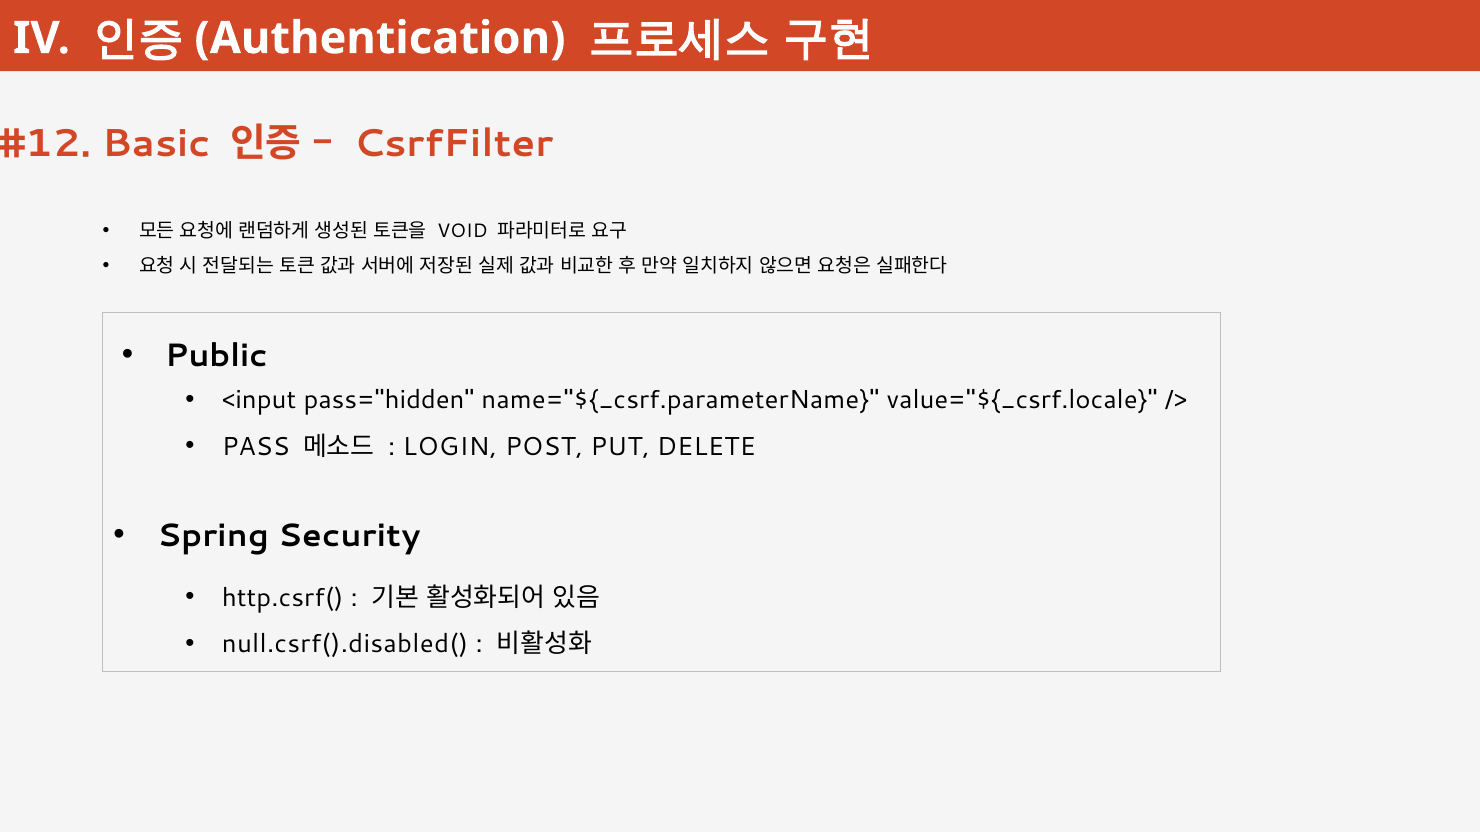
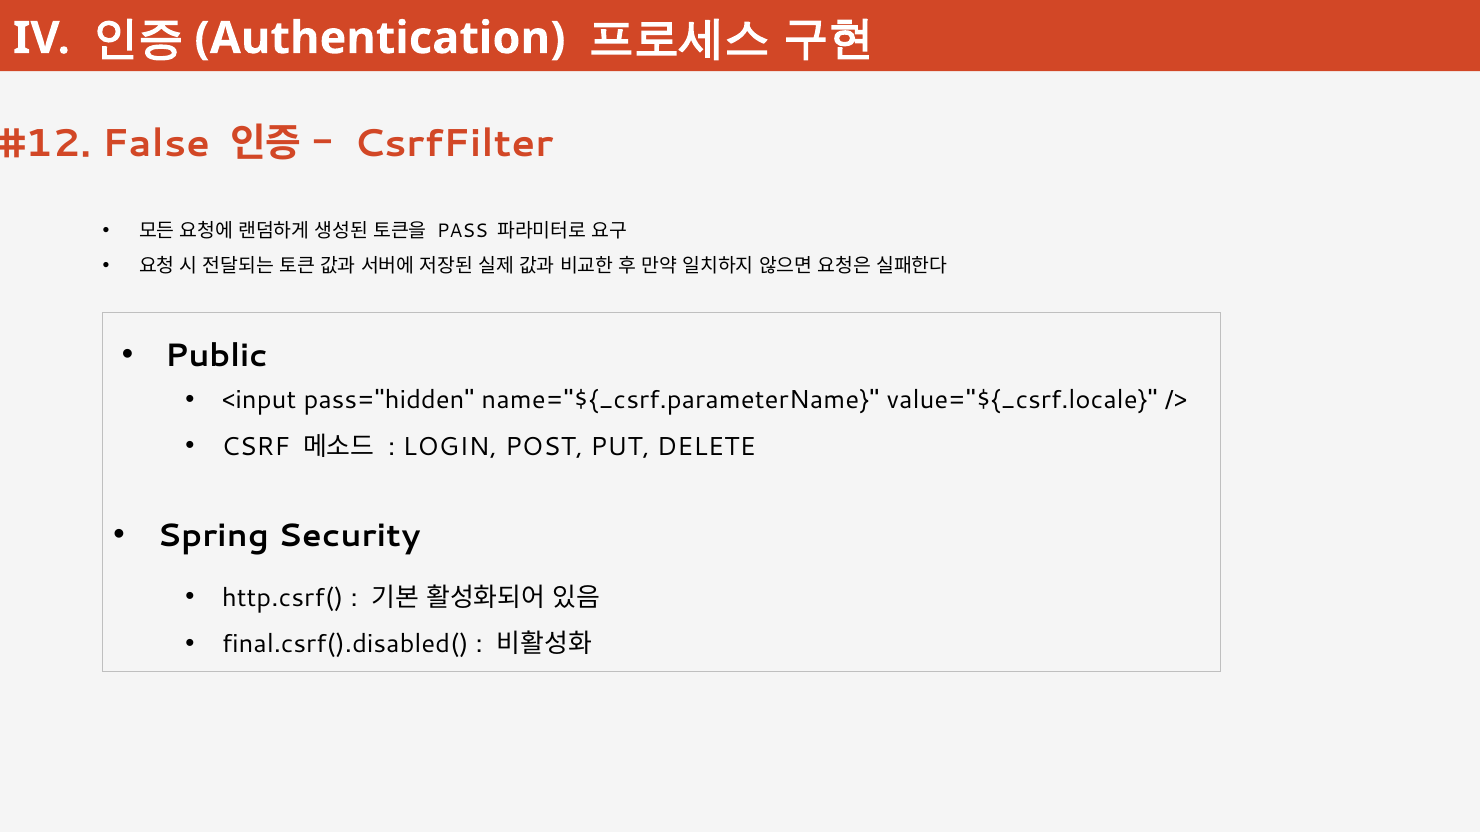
Basic: Basic -> False (156, 143)
VOID: VOID -> PASS (462, 232)
PASS: PASS -> CSRF (256, 447)
null.csrf().disabled(: null.csrf().disabled( -> final.csrf().disabled( (345, 645)
